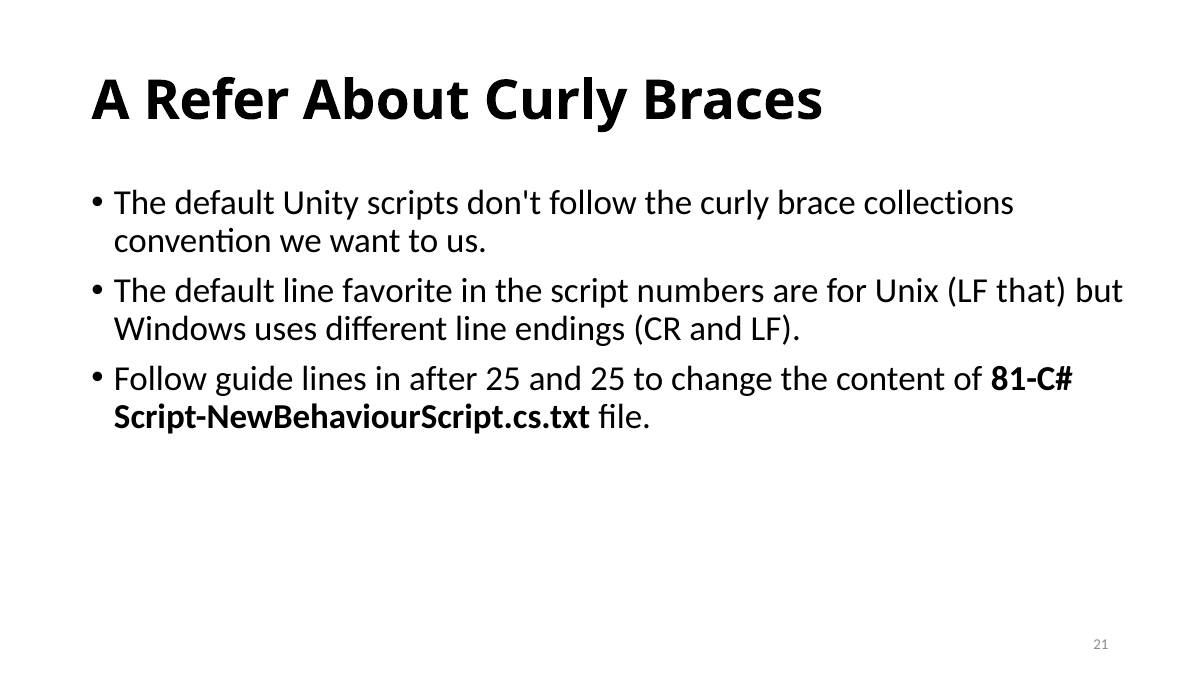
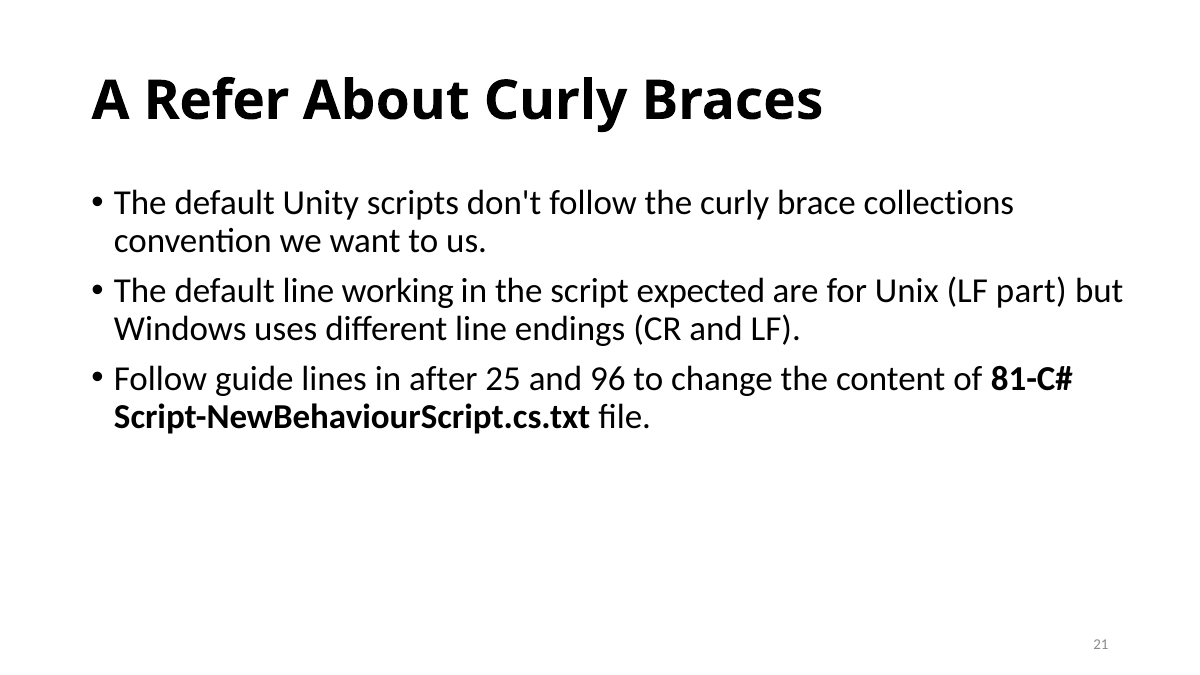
favorite: favorite -> working (398, 291)
numbers: numbers -> expected (701, 291)
that: that -> part (1031, 291)
and 25: 25 -> 96 (608, 379)
